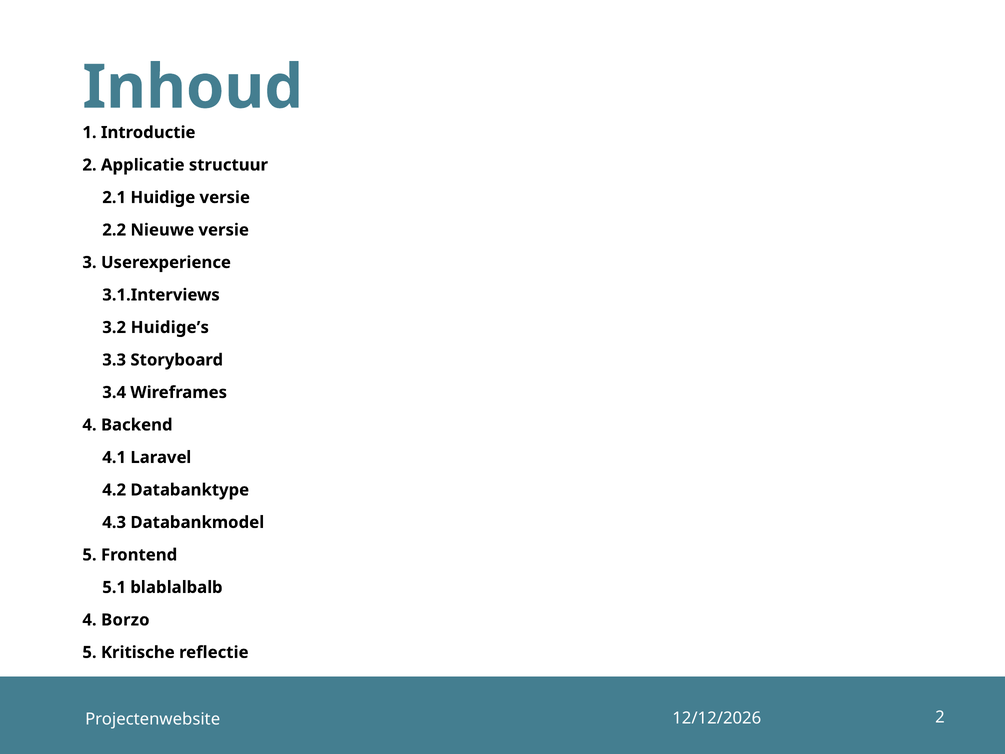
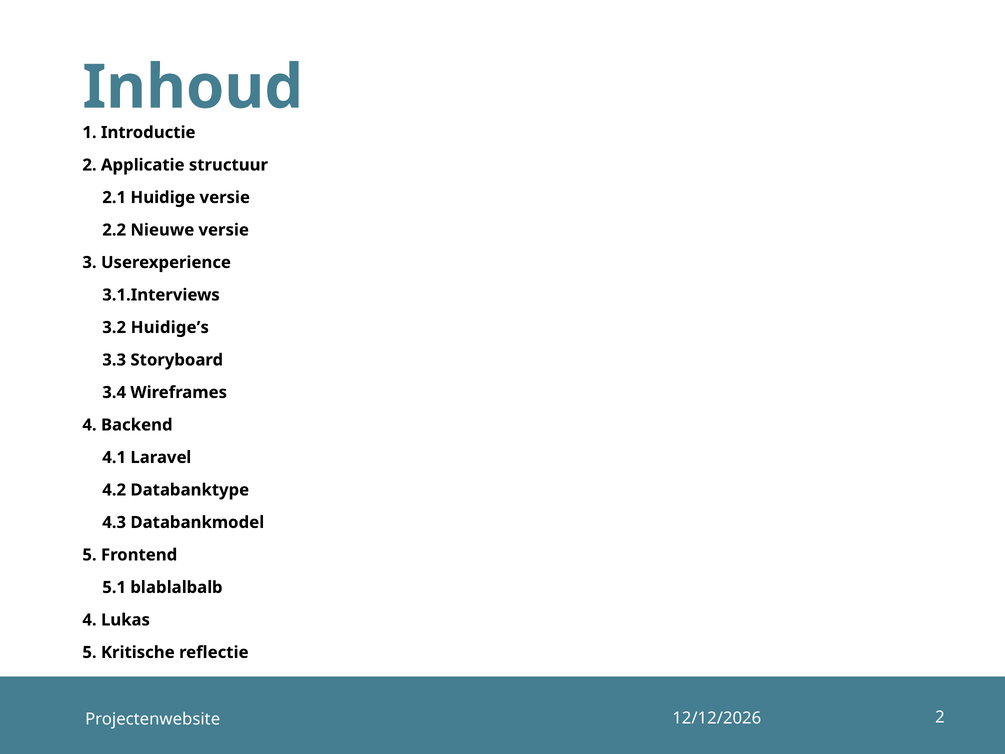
Borzo: Borzo -> Lukas (125, 620)
